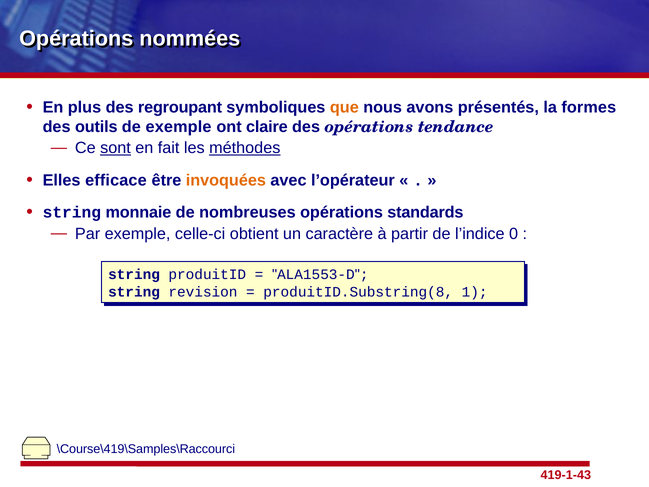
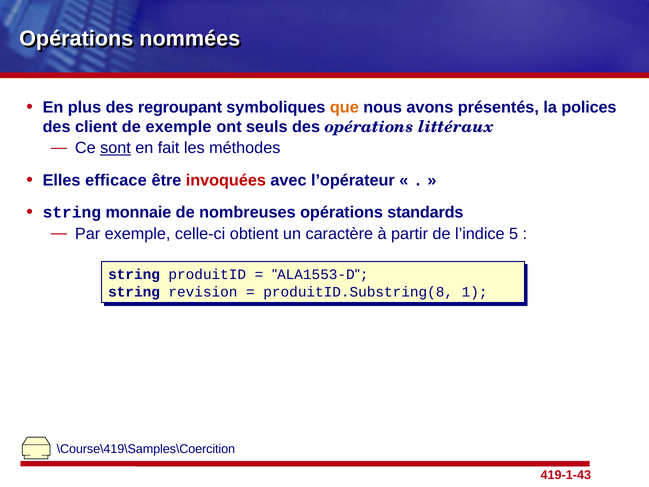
formes: formes -> polices (589, 107)
outils: outils -> client (96, 127)
claire: claire -> seuls (267, 127)
tendance: tendance -> littéraux (456, 127)
méthodes underline: present -> none (245, 148)
invoquées colour: orange -> red (226, 180)
0: 0 -> 5 (514, 234)
\Course\419\Samples\Raccourci: \Course\419\Samples\Raccourci -> \Course\419\Samples\Coercition (146, 449)
